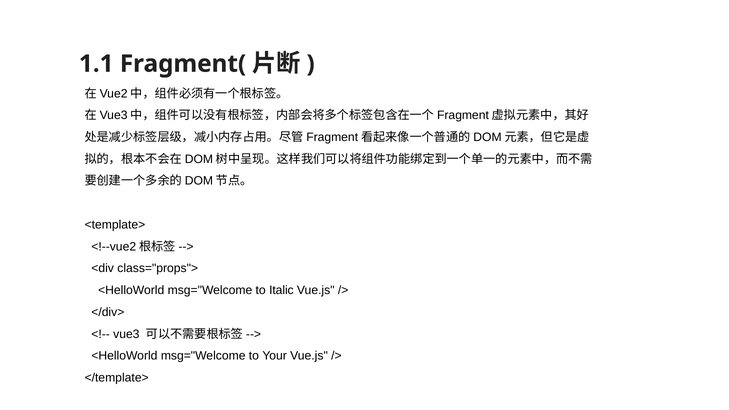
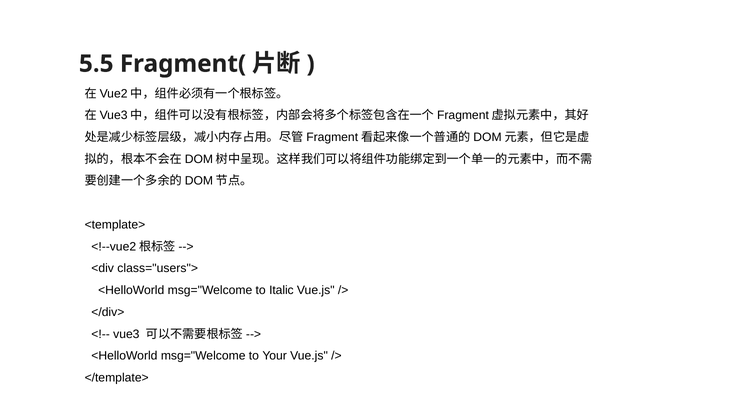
1.1: 1.1 -> 5.5 (96, 64)
class="props">: class="props"> -> class="users"> (158, 268)
